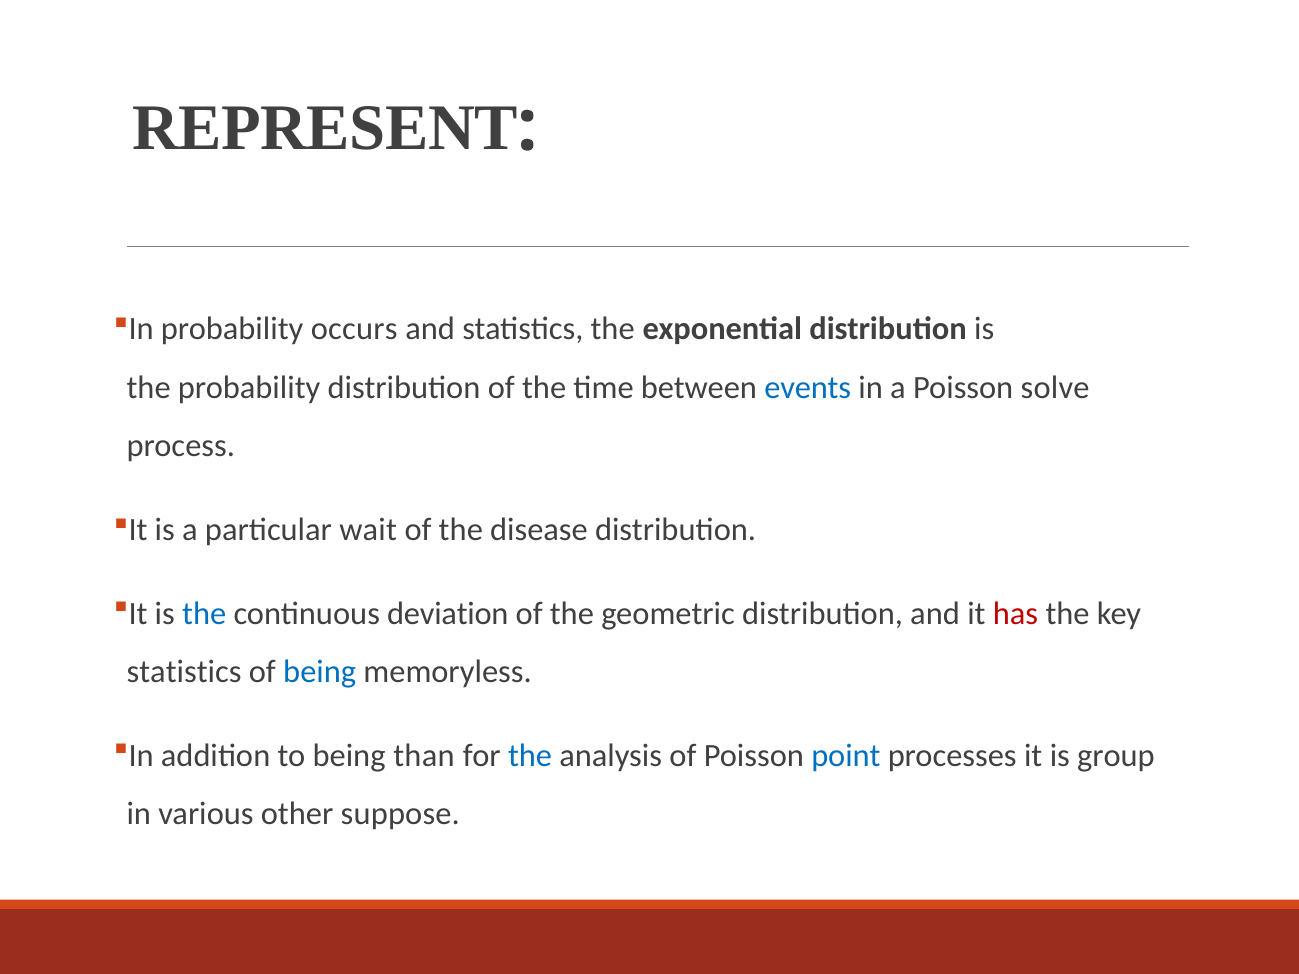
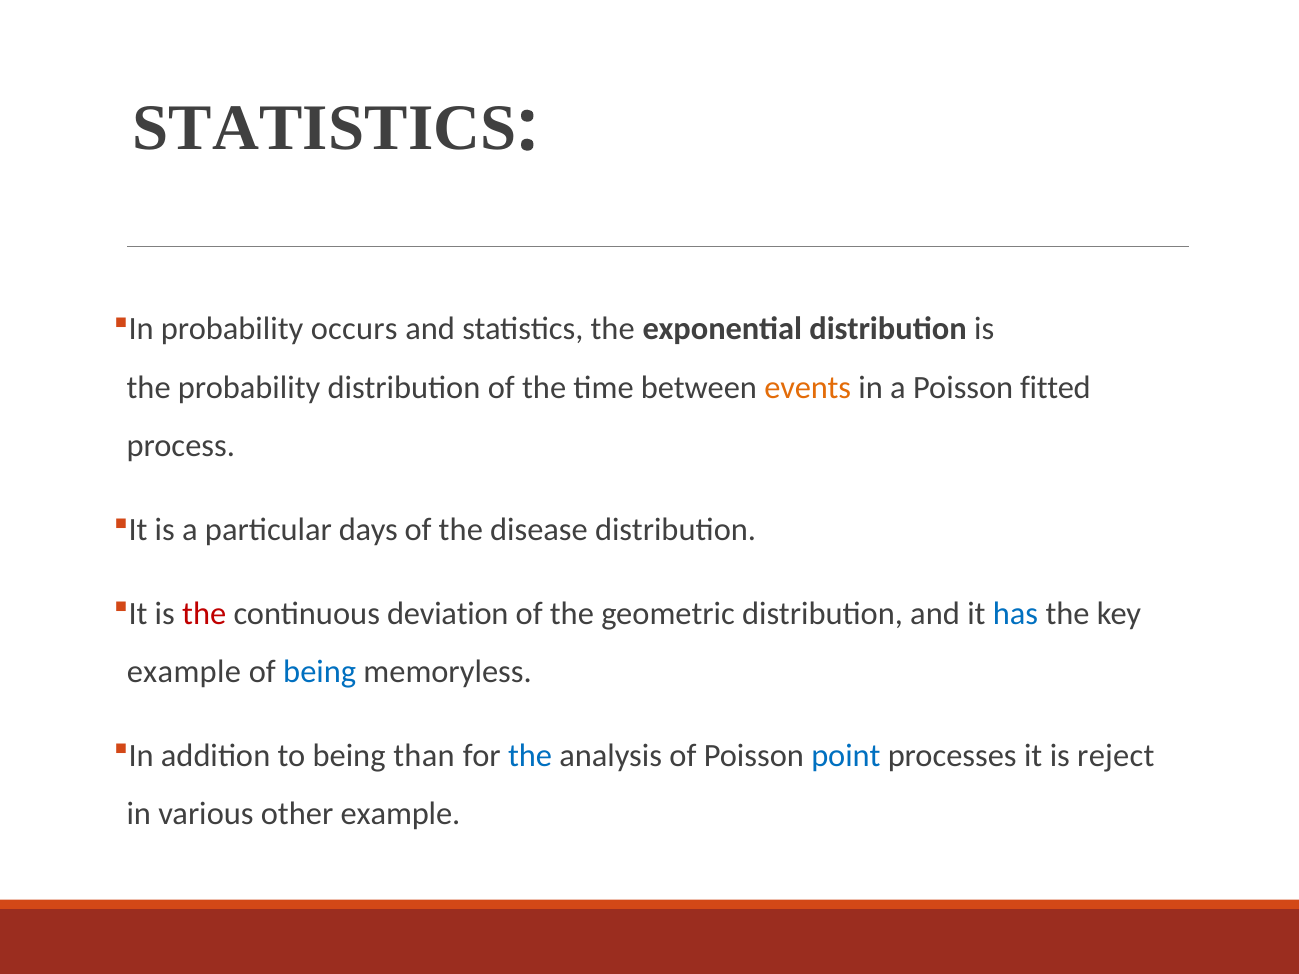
REPRESENT: REPRESENT -> STATISTICS (325, 128)
events colour: blue -> orange (808, 388)
solve: solve -> fitted (1055, 388)
wait: wait -> days (368, 530)
the colour: blue -> red (204, 614)
has colour: red -> blue (1015, 614)
statistics: statistics -> example (184, 672)
group: group -> reject (1116, 756)
other suppose: suppose -> example (400, 814)
